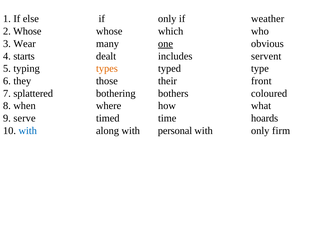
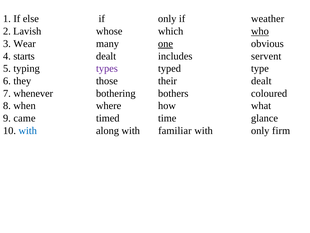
2 Whose: Whose -> Lavish (27, 31)
who underline: none -> present (260, 31)
types colour: orange -> purple (107, 68)
their front: front -> dealt (261, 81)
splattered: splattered -> whenever (33, 93)
serve: serve -> came (24, 118)
hoards: hoards -> glance (265, 118)
personal: personal -> familiar (175, 130)
